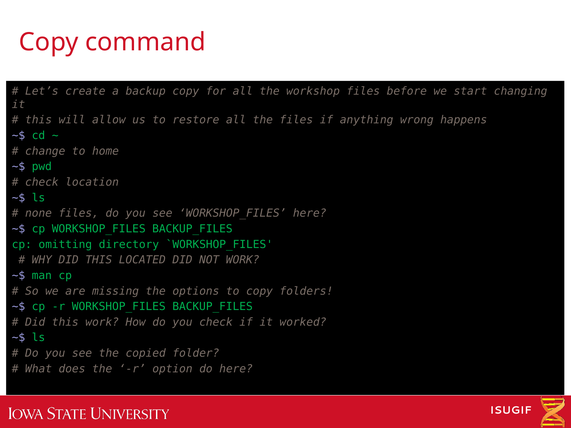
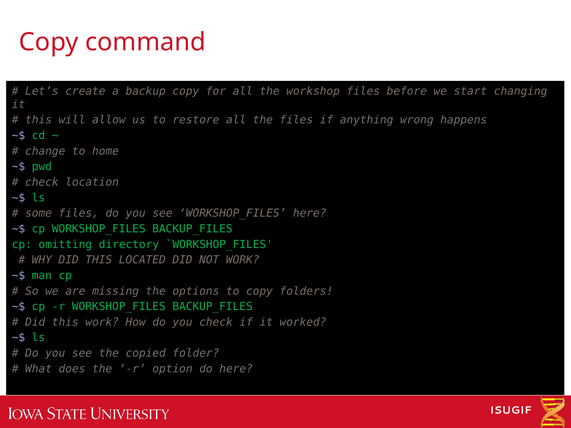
none: none -> some (39, 213)
